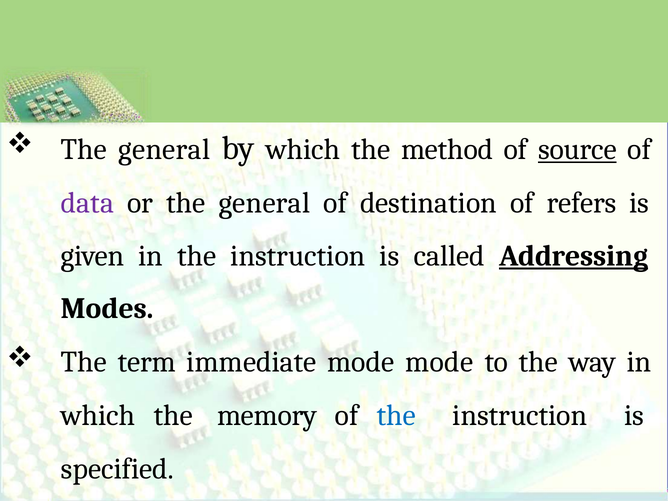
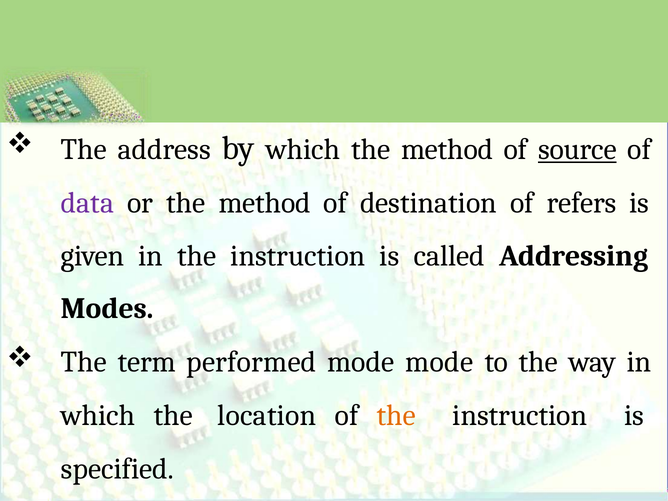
general: general -> address (164, 150)
or the general: general -> method (265, 203)
Addressing underline: present -> none (574, 256)
immediate: immediate -> performed (251, 362)
memory: memory -> location (267, 415)
the colour: blue -> orange (396, 415)
